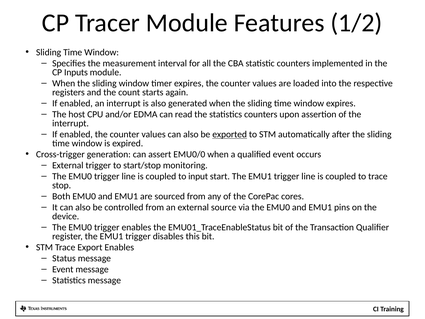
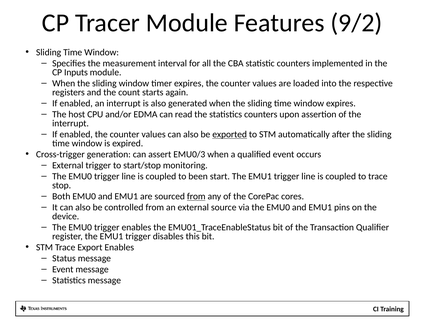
1/2: 1/2 -> 9/2 (356, 23)
EMU0/0: EMU0/0 -> EMU0/3 (189, 154)
input: input -> been (198, 176)
from underline: none -> present (196, 196)
